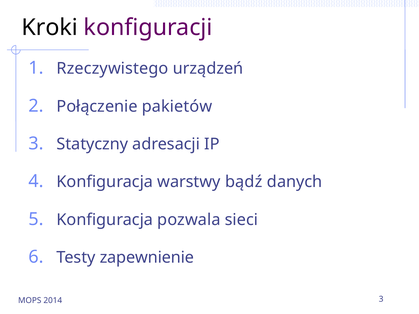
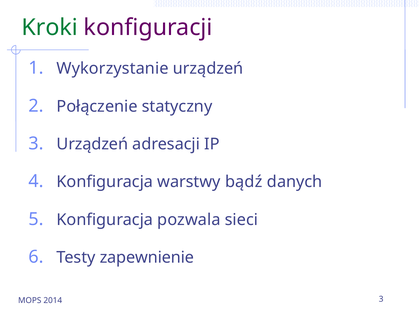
Kroki colour: black -> green (50, 27)
Rzeczywistego: Rzeczywistego -> Wykorzystanie (113, 69)
pakietów: pakietów -> statyczny (177, 106)
3 Statyczny: Statyczny -> Urządzeń (92, 144)
